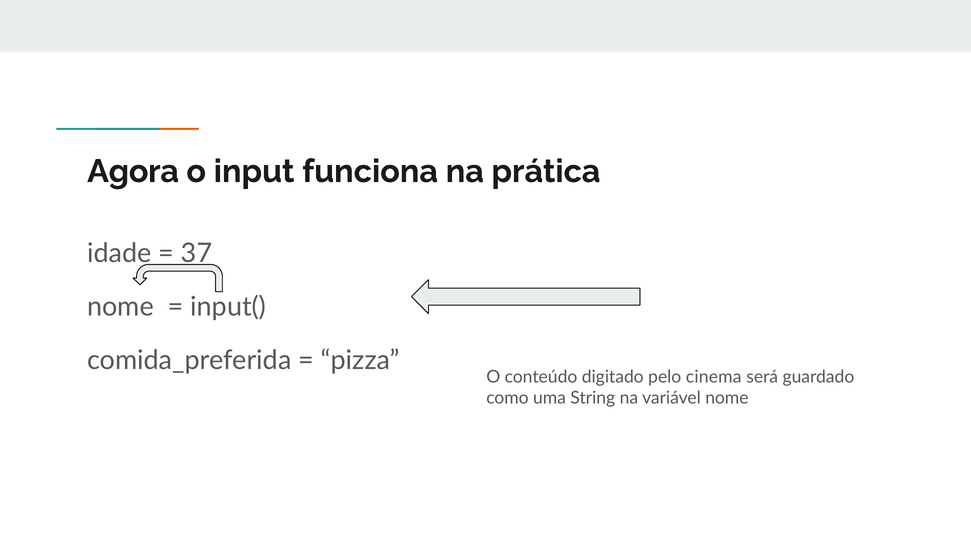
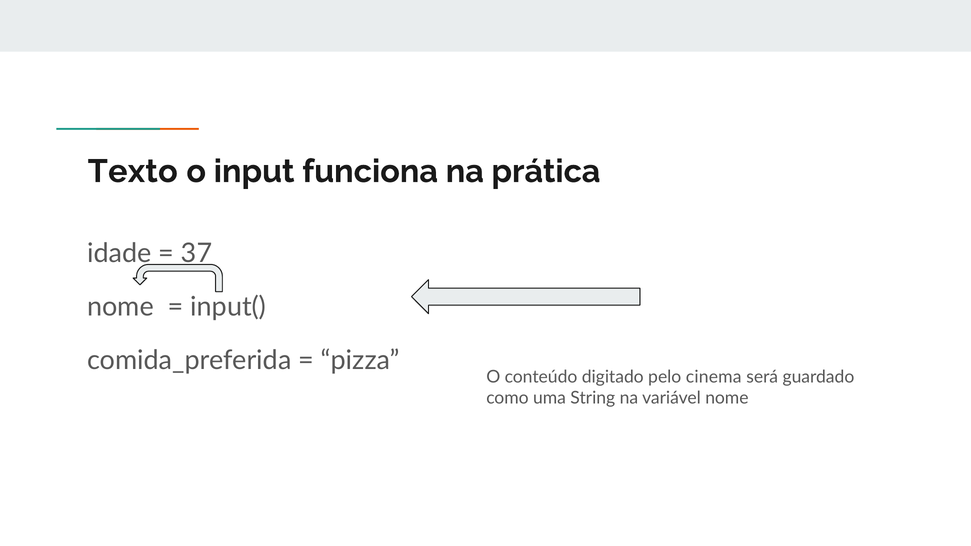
Agora: Agora -> Texto (133, 171)
